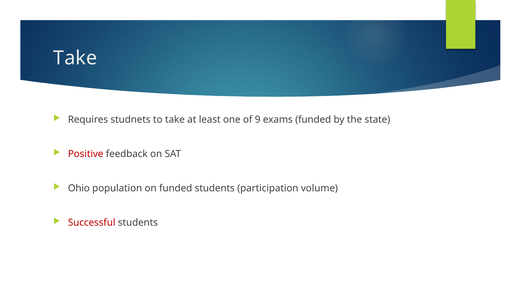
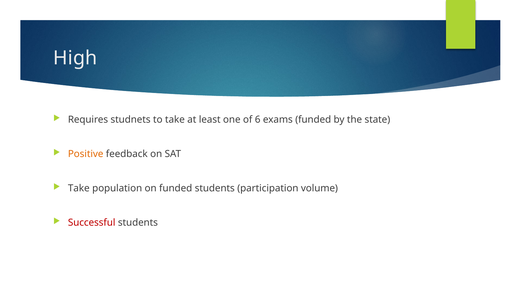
Take: Take -> High (75, 58)
9: 9 -> 6 (258, 120)
Positive colour: red -> orange (86, 154)
Ohio: Ohio -> Take (79, 188)
